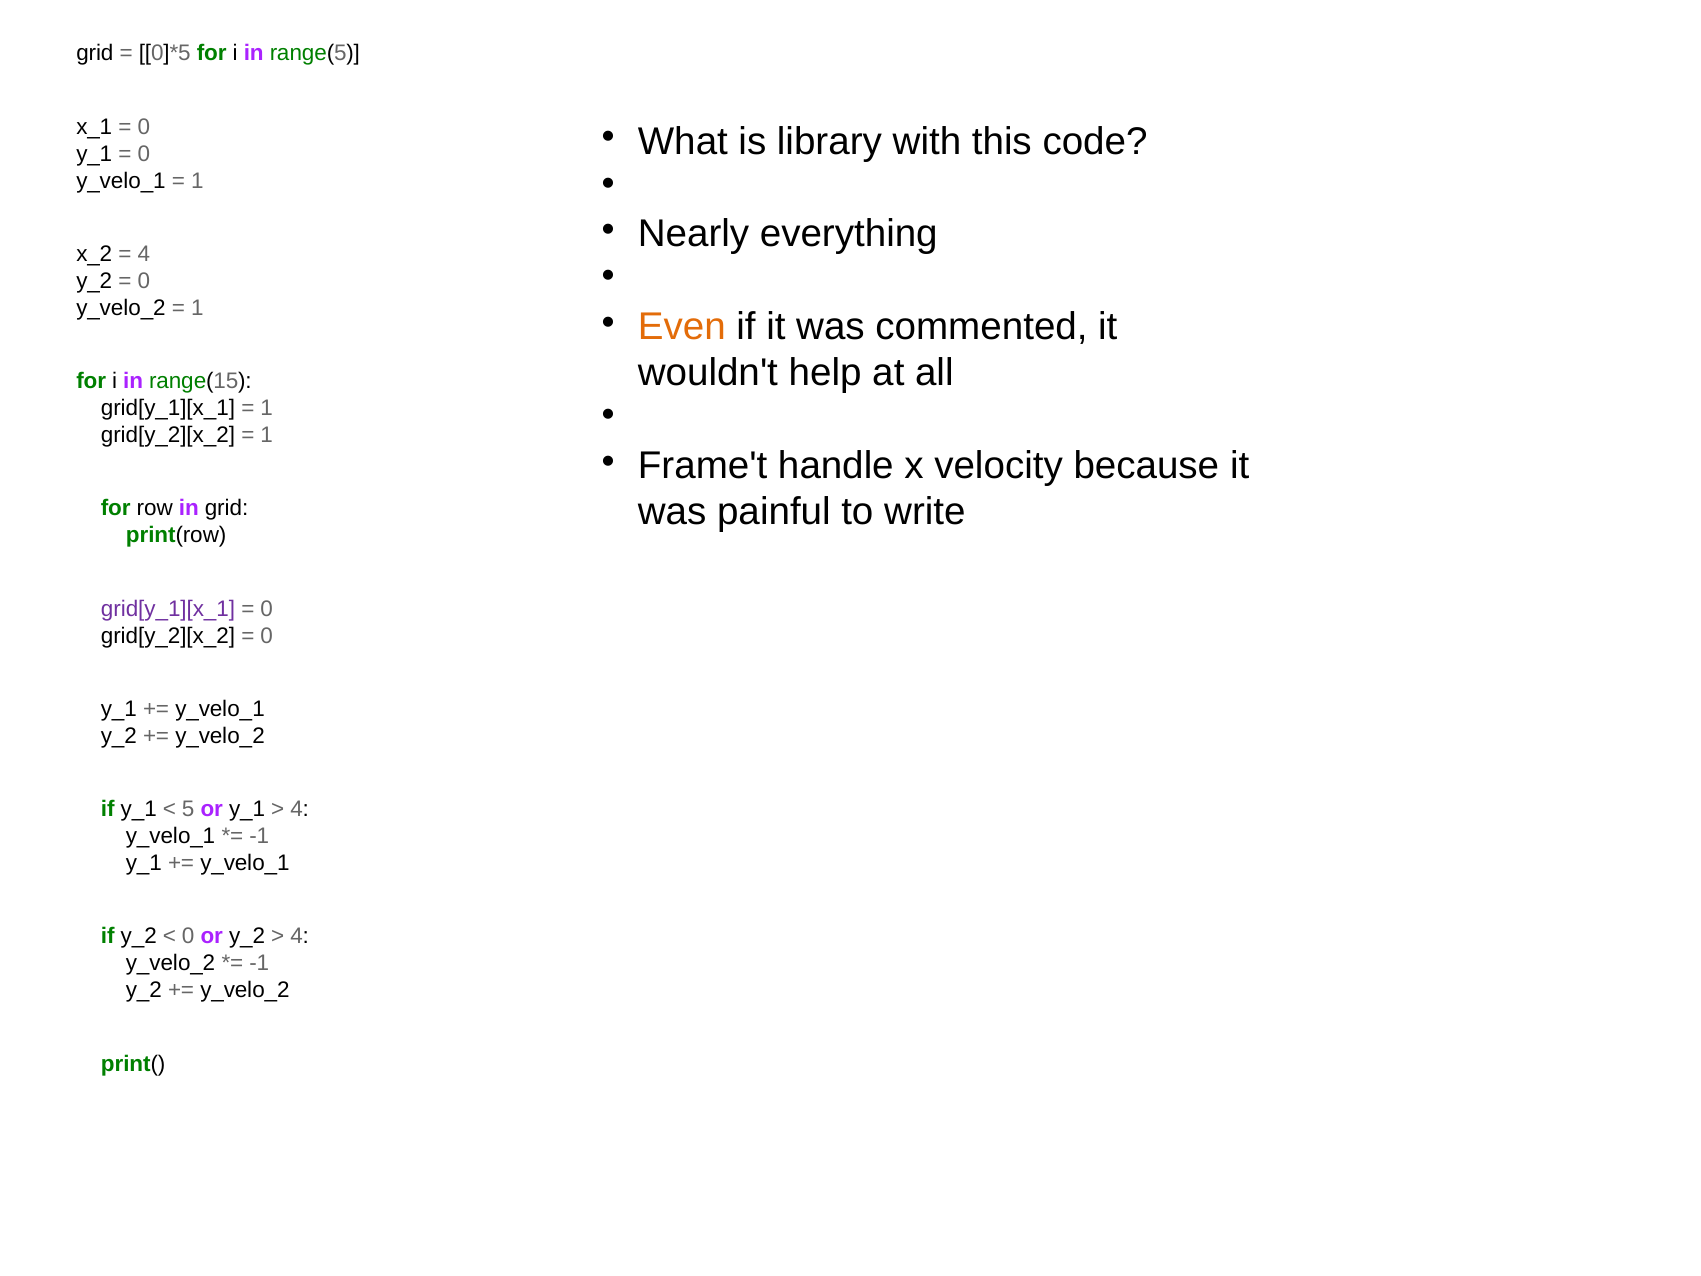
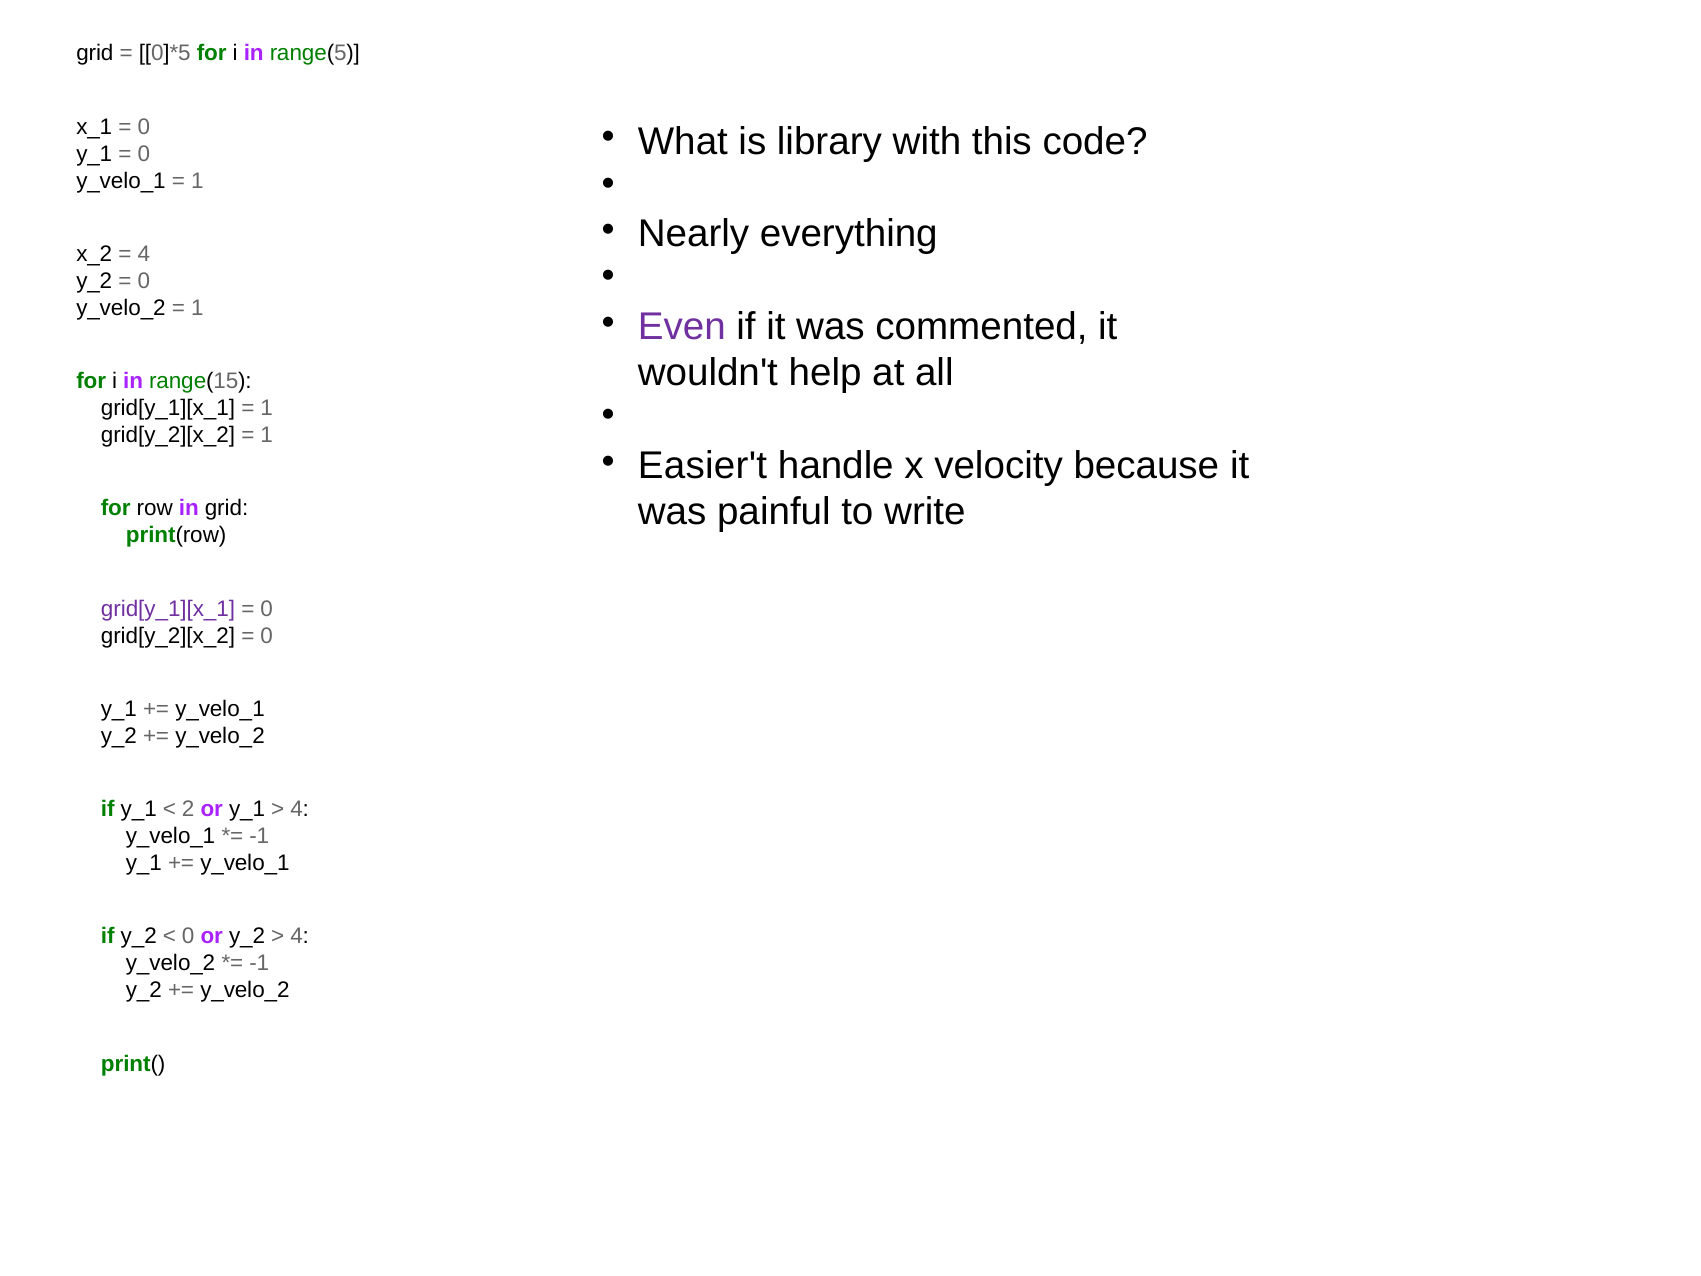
Even colour: orange -> purple (682, 327)
Frame't: Frame't -> Easier't (703, 465)
5: 5 -> 2 (188, 809)
